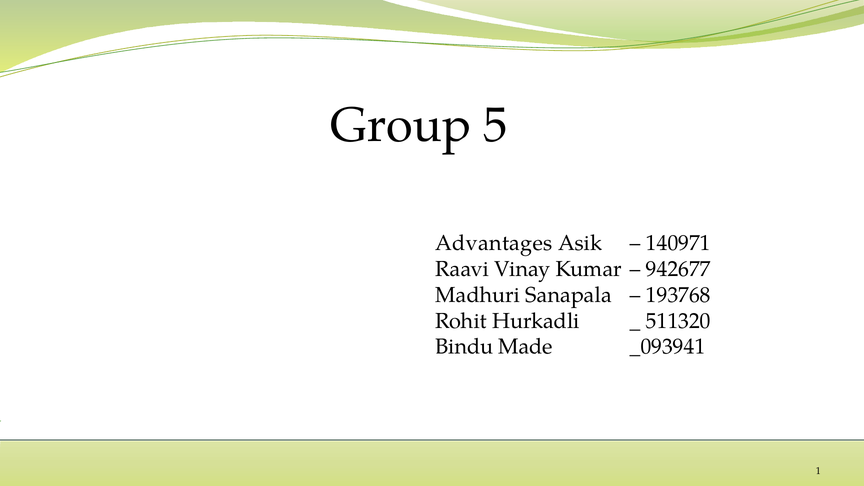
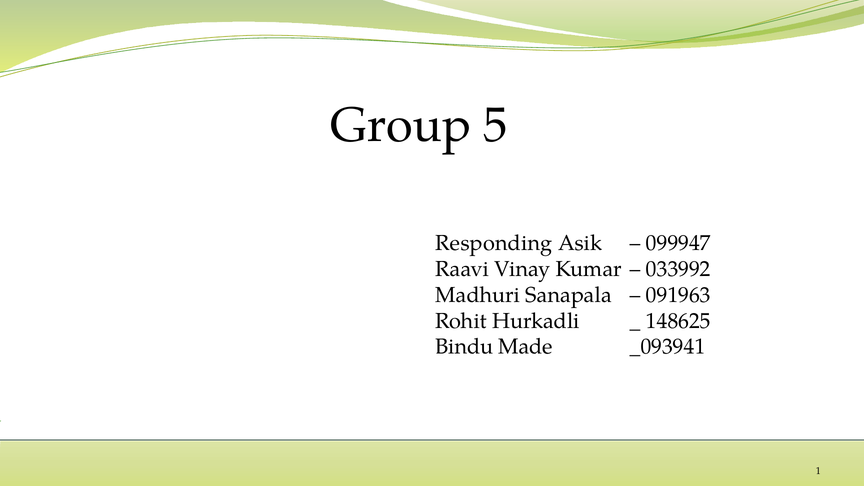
Advantages: Advantages -> Responding (494, 243)
140971: 140971 -> 099947 (678, 243)
942677: 942677 -> 033992 (678, 269)
193768: 193768 -> 091963 (678, 295)
511320: 511320 -> 148625 (678, 321)
